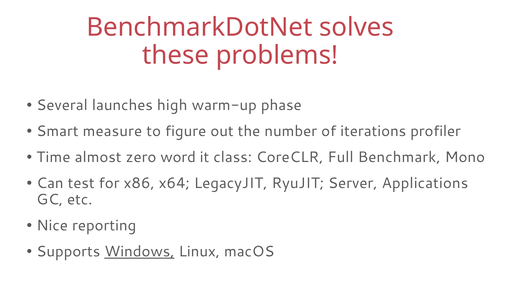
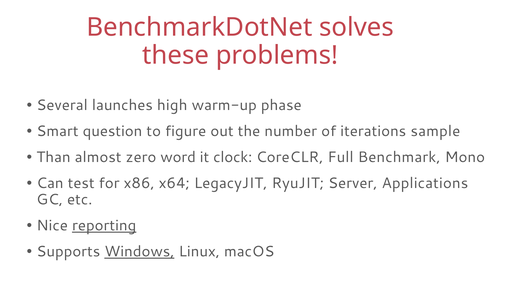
measure: measure -> question (112, 131)
profiler: profiler -> sample (435, 131)
Time: Time -> Than (54, 157)
class: class -> clock (233, 157)
reporting underline: none -> present (104, 225)
